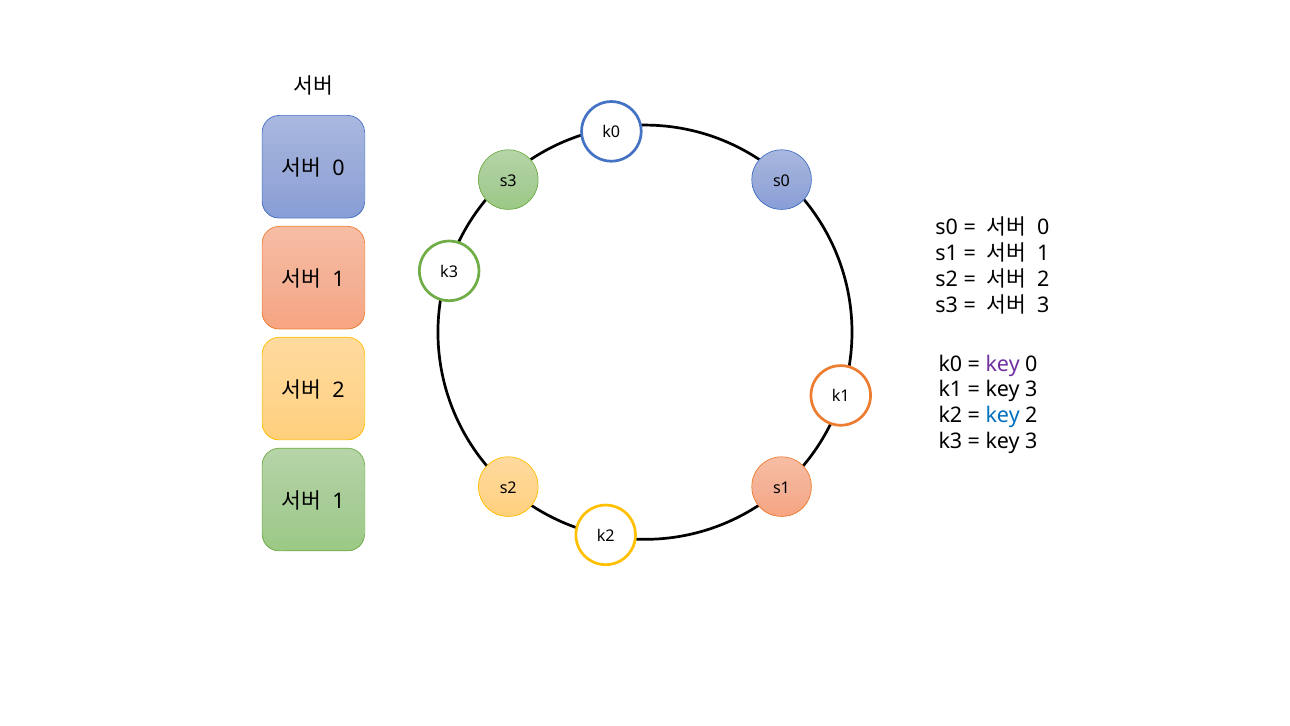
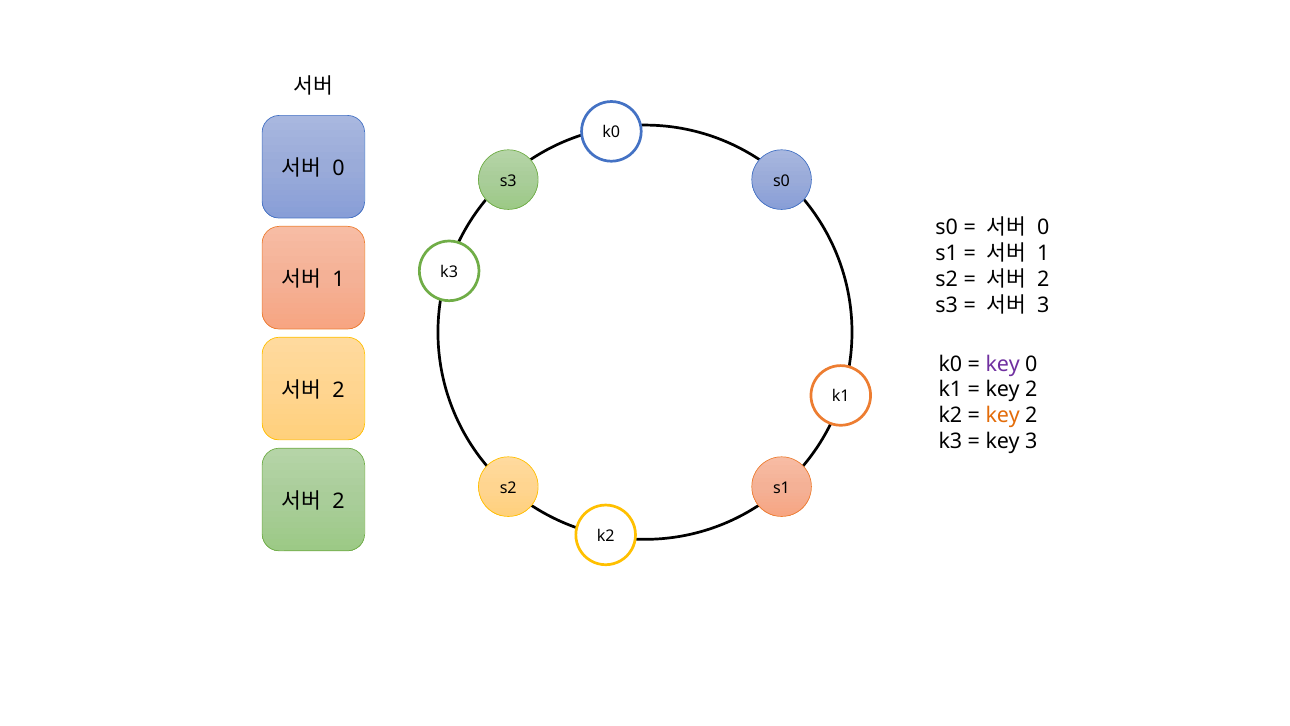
3: 3 -> 2 (1031, 390)
key colour: blue -> orange (1003, 415)
1: 1 -> 2 (339, 501)
